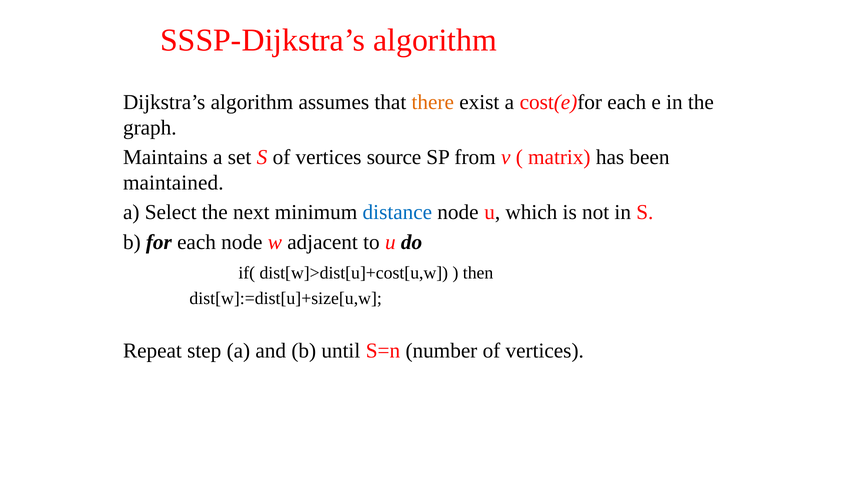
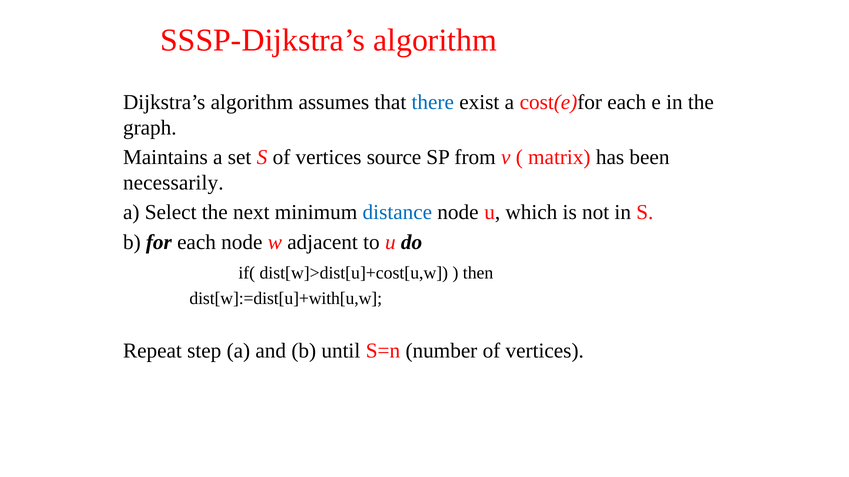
there colour: orange -> blue (433, 102)
maintained: maintained -> necessarily (173, 183)
dist[w]:=dist[u]+size[u,w: dist[w]:=dist[u]+size[u,w -> dist[w]:=dist[u]+with[u,w (286, 299)
